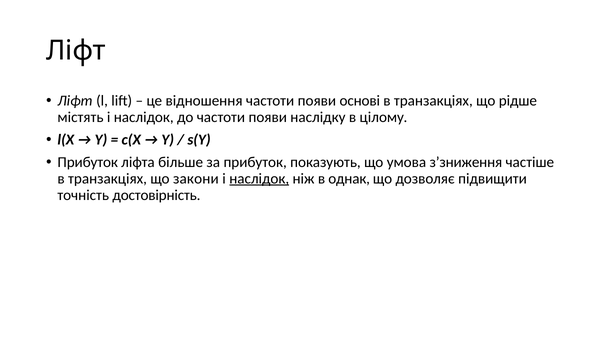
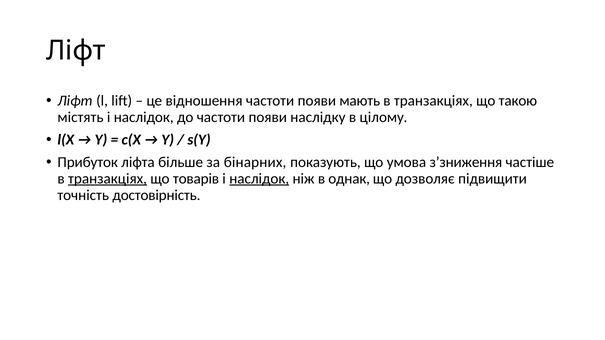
основі: основі -> мають (360, 101)
рідше: рідше -> такою (518, 101)
за прибуток: прибуток -> бінарних (255, 163)
транзакціях underline: none -> present (108, 179)
закони: закони -> товарів (196, 179)
